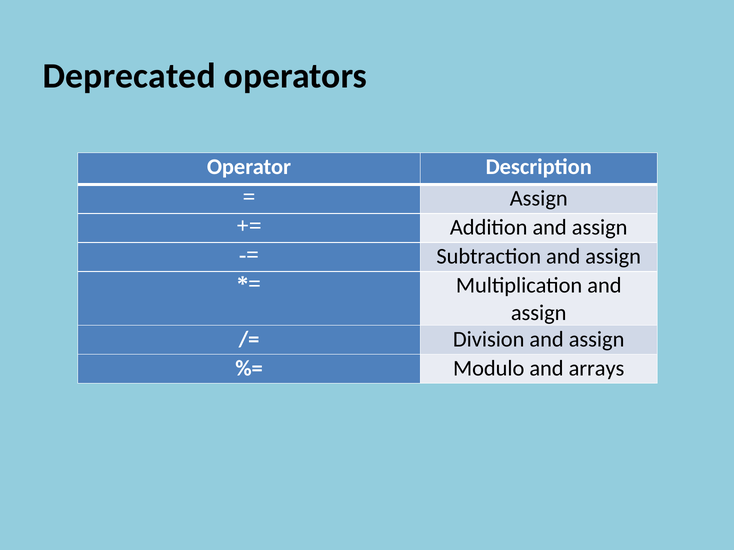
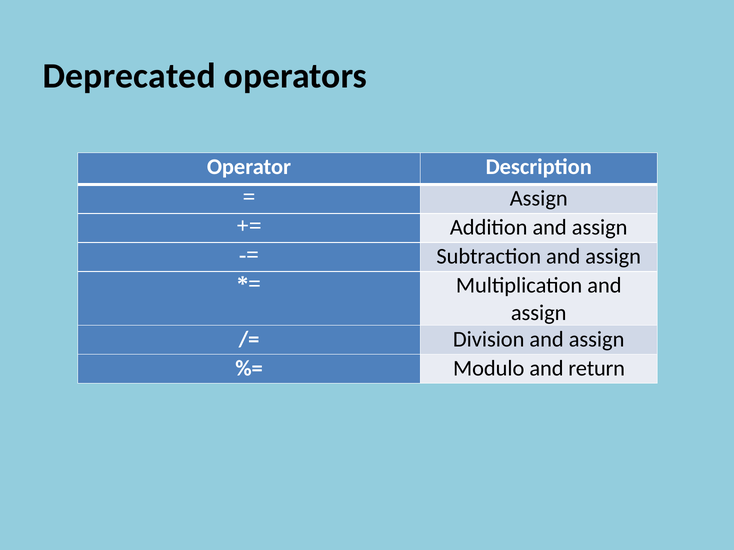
arrays: arrays -> return (597, 369)
